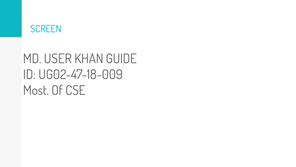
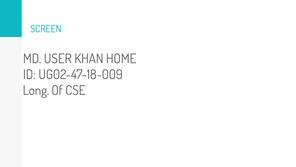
GUIDE: GUIDE -> HOME (121, 59)
Most: Most -> Long (36, 90)
